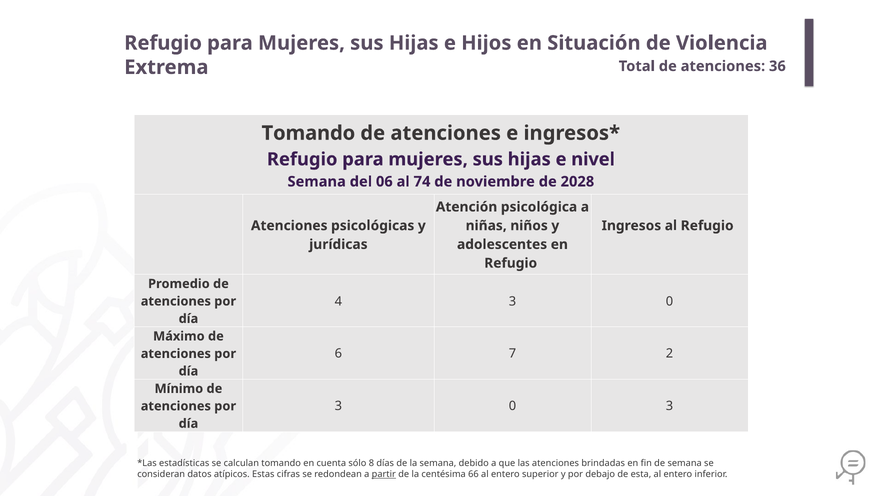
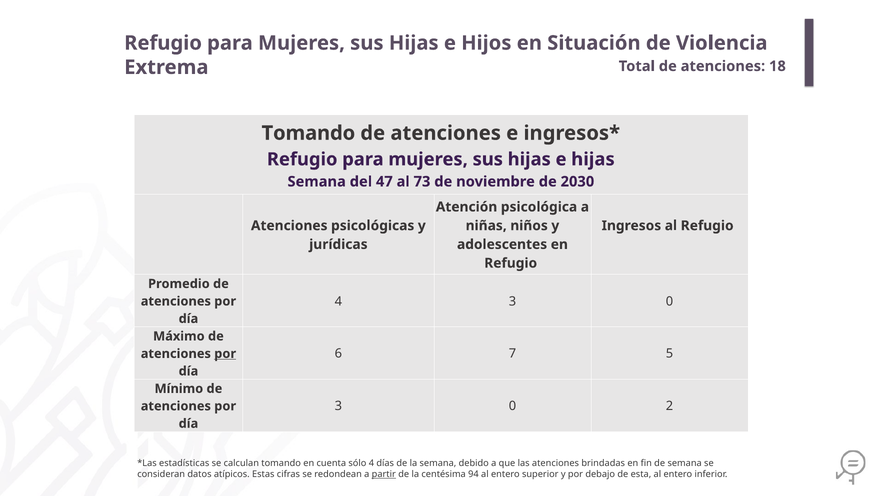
36: 36 -> 18 (777, 66)
e nivel: nivel -> hijas (593, 159)
06: 06 -> 47 (384, 182)
74: 74 -> 73 (422, 182)
2028: 2028 -> 2030 (577, 182)
2: 2 -> 5 (669, 354)
por underline: none -> present (225, 354)
0 3: 3 -> 2 (669, 406)
sólo 8: 8 -> 4 (371, 463)
66: 66 -> 94 (473, 474)
